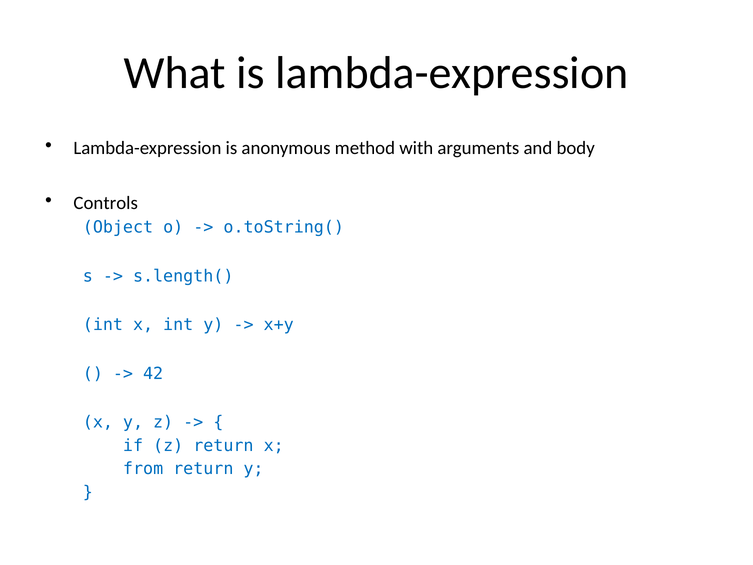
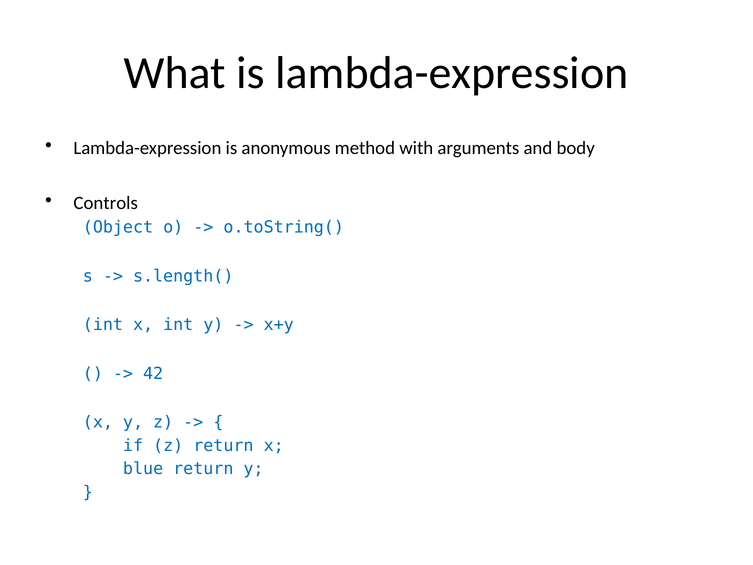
from: from -> blue (143, 469)
